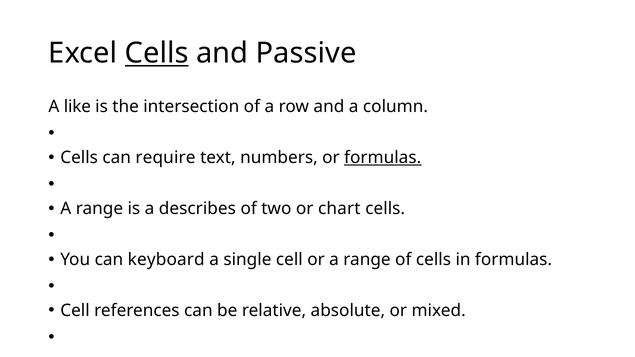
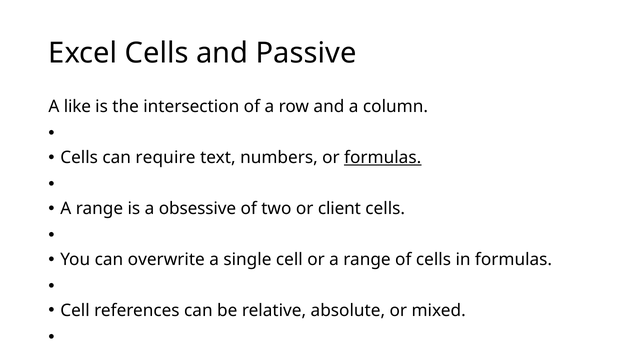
Cells underline: present -> none (157, 53)
describes: describes -> obsessive (197, 209)
chart: chart -> client (339, 209)
keyboard: keyboard -> overwrite (166, 260)
